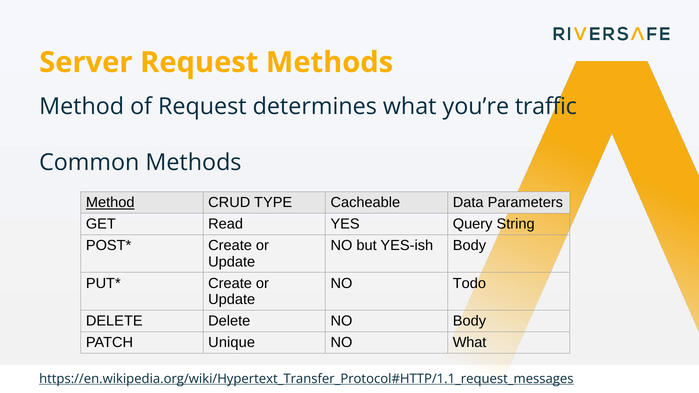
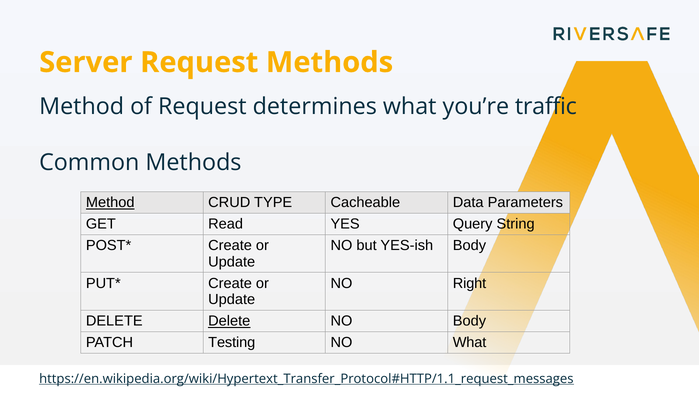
Todo: Todo -> Right (470, 284)
Delete underline: none -> present (229, 321)
Unique: Unique -> Testing (232, 343)
